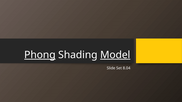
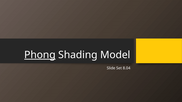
Model underline: present -> none (115, 55)
